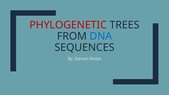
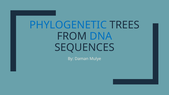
PHYLOGENETIC colour: red -> blue (68, 25)
